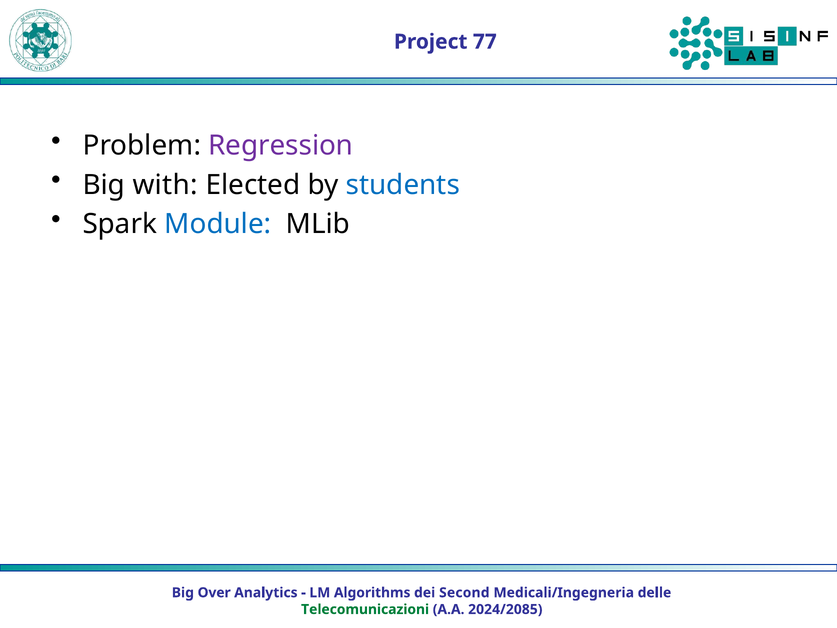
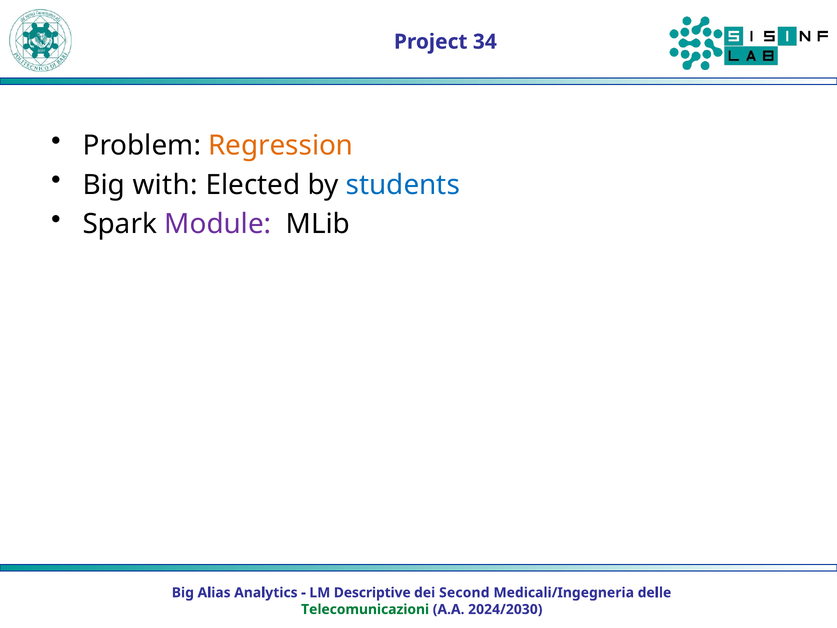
77: 77 -> 34 (485, 42)
Regression colour: purple -> orange (281, 146)
Module colour: blue -> purple (218, 224)
Over: Over -> Alias (214, 592)
Algorithms: Algorithms -> Descriptive (372, 592)
2024/2085: 2024/2085 -> 2024/2030 (505, 609)
